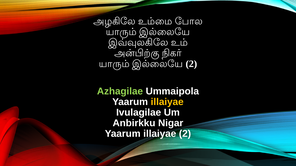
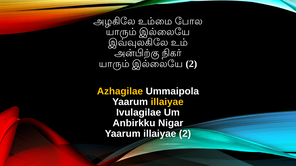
Azhagilae colour: light green -> yellow (120, 91)
